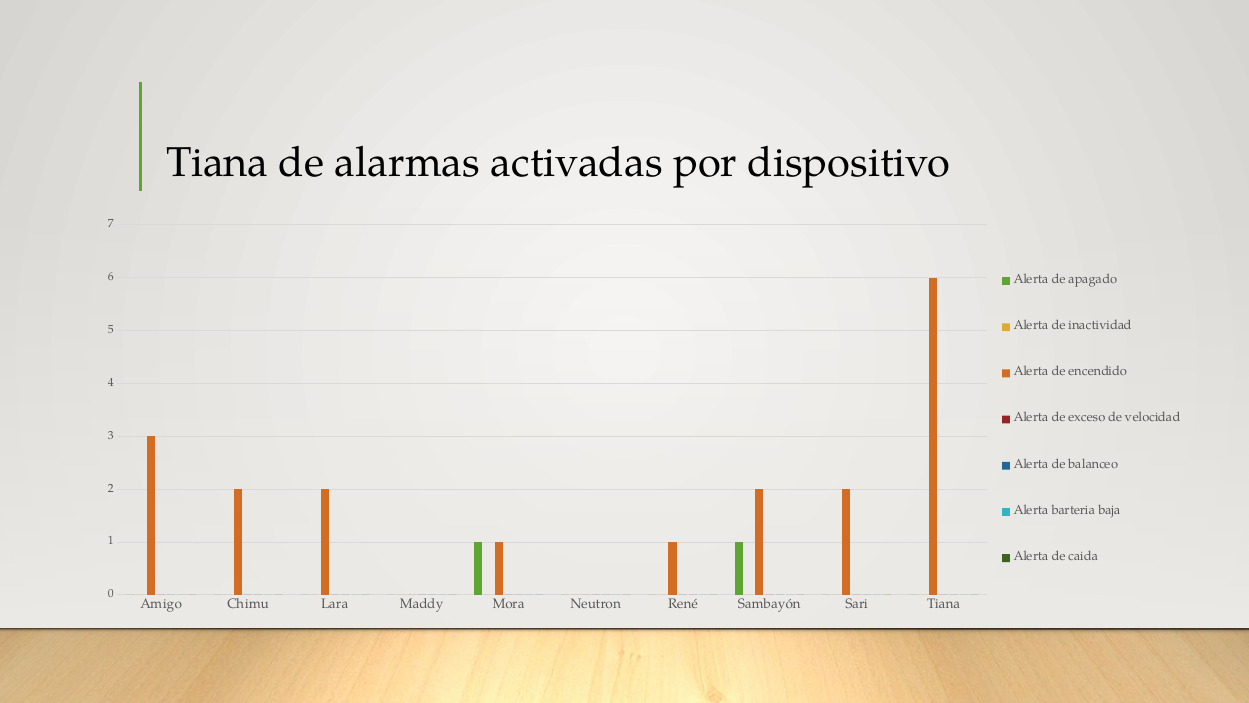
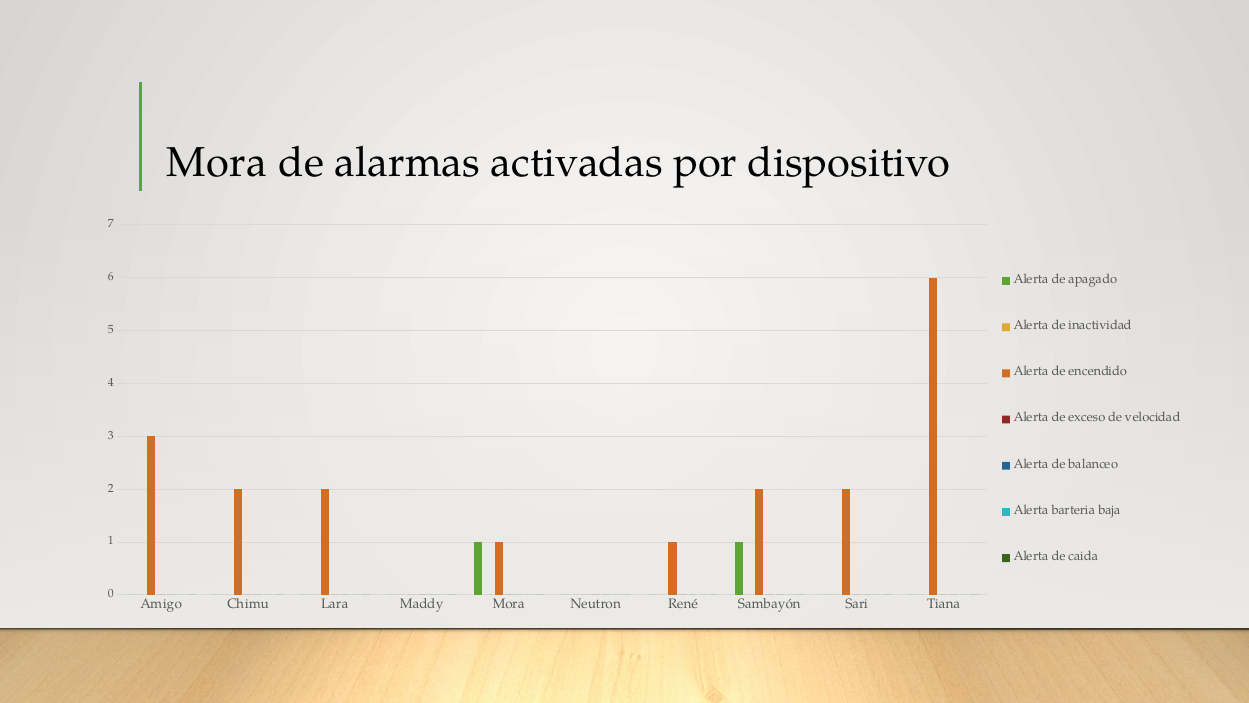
Tiana: Tiana -> Mora (217, 162)
